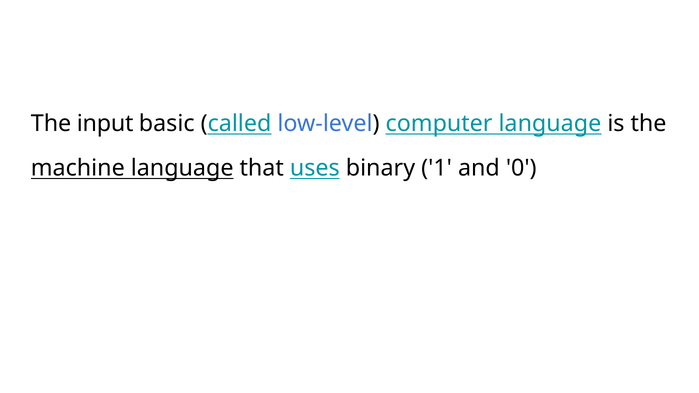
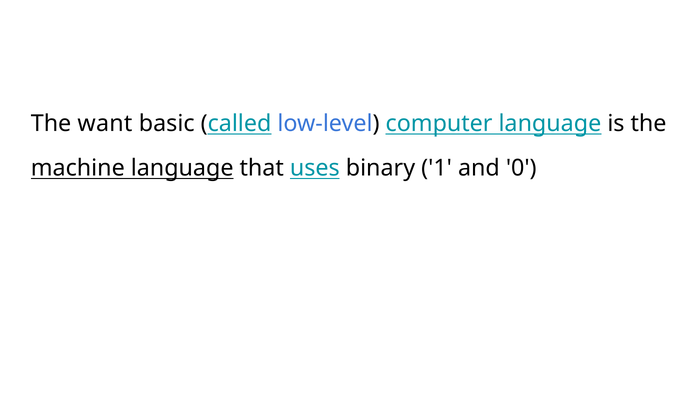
input: input -> want (105, 123)
